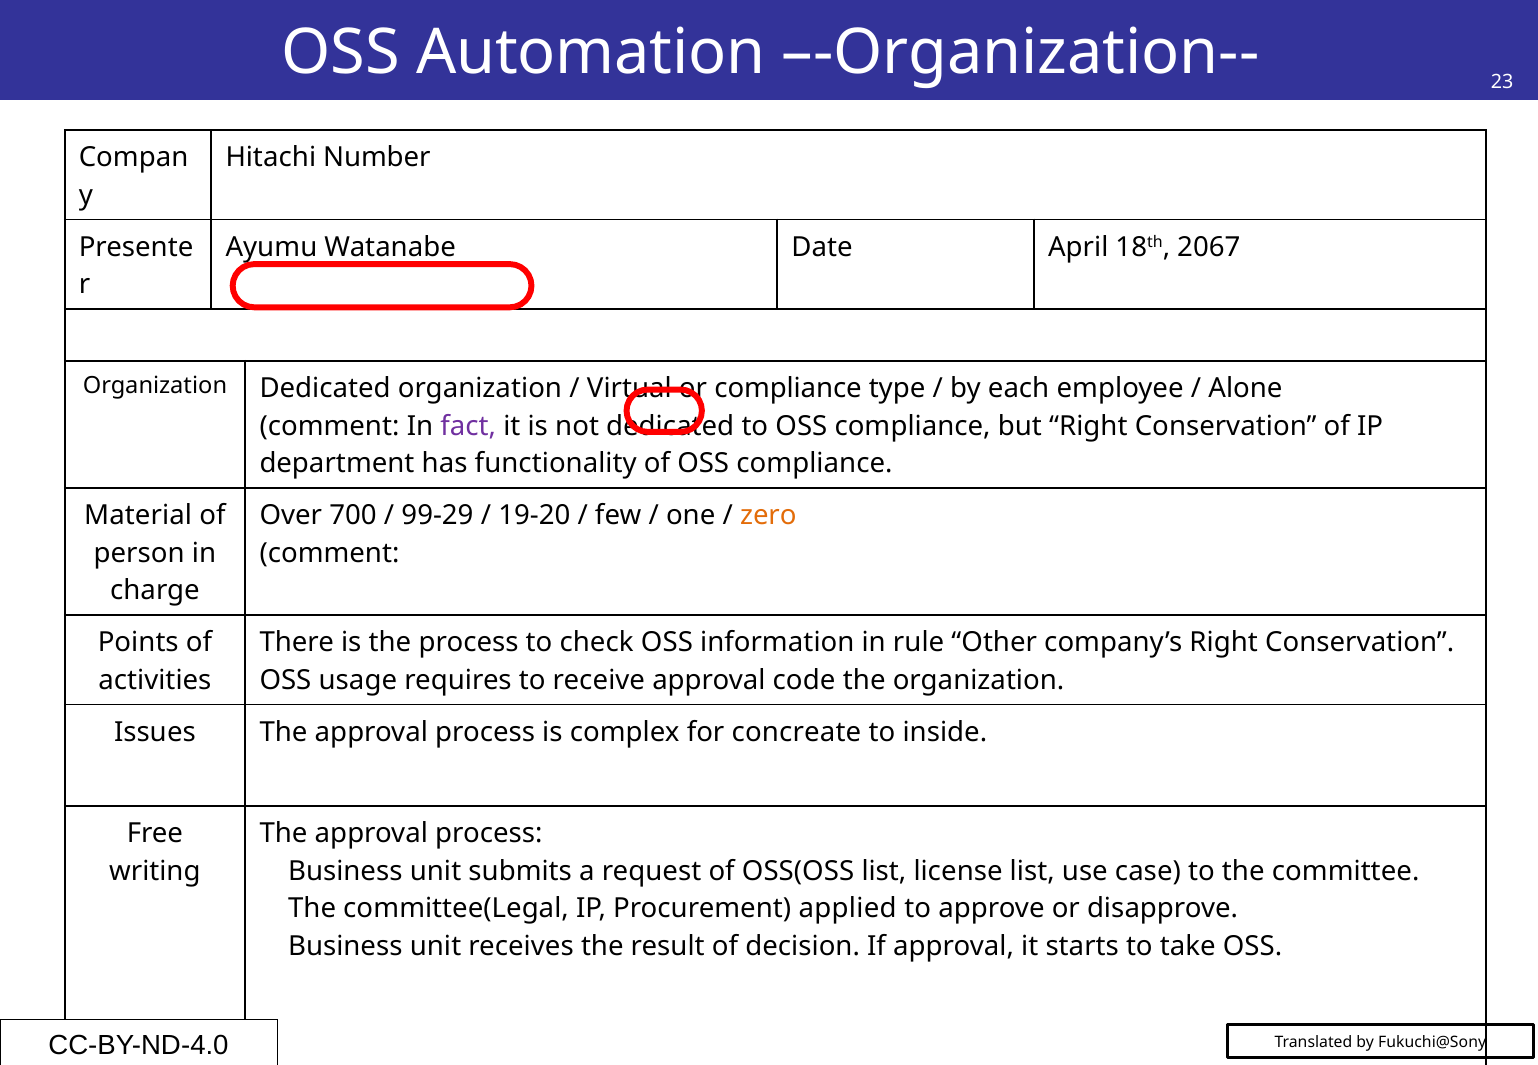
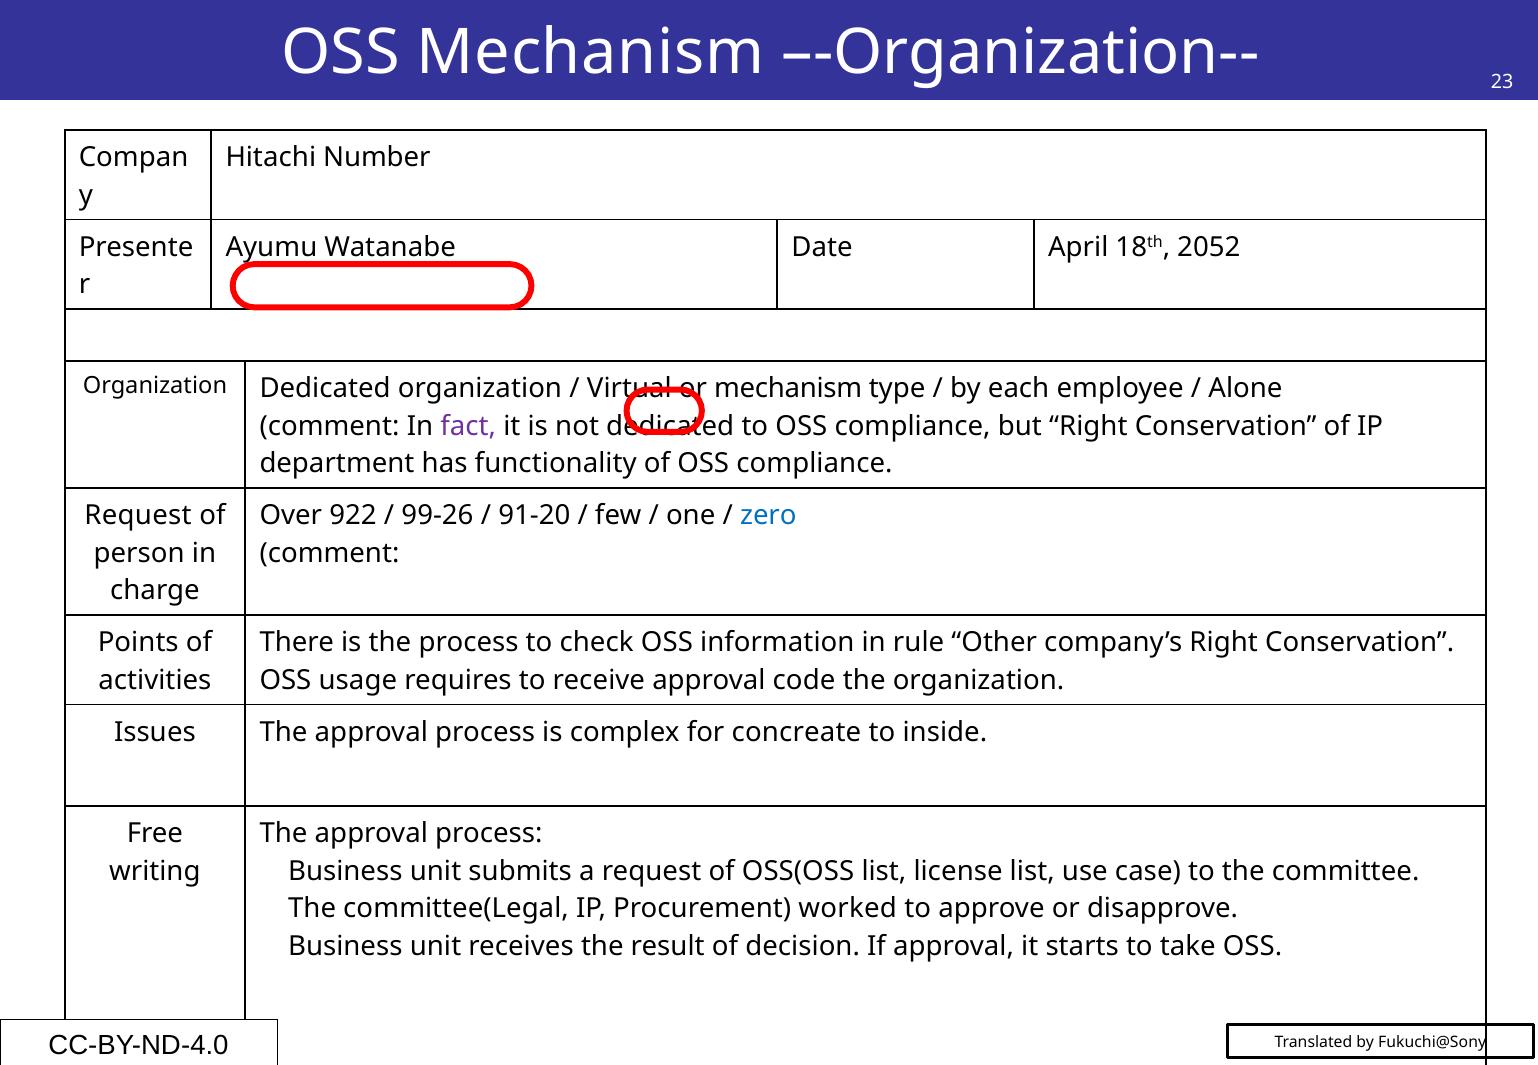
OSS Automation: Automation -> Mechanism (590, 53)
2067: 2067 -> 2052 (1209, 247)
compliance: compliance -> mechanism (788, 388)
Material: Material -> Request (138, 515)
700: 700 -> 922 (353, 515)
99-29: 99-29 -> 99-26 (437, 515)
19-20: 19-20 -> 91-20 (534, 515)
zero colour: orange -> blue (768, 515)
applied: applied -> worked (848, 908)
